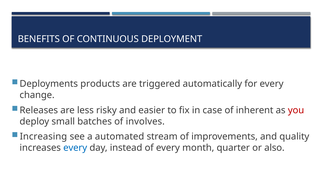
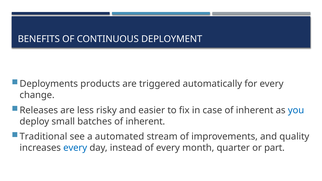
you colour: red -> blue (296, 110)
batches of involves: involves -> inherent (145, 122)
Increasing: Increasing -> Traditional (43, 137)
also: also -> part (274, 148)
